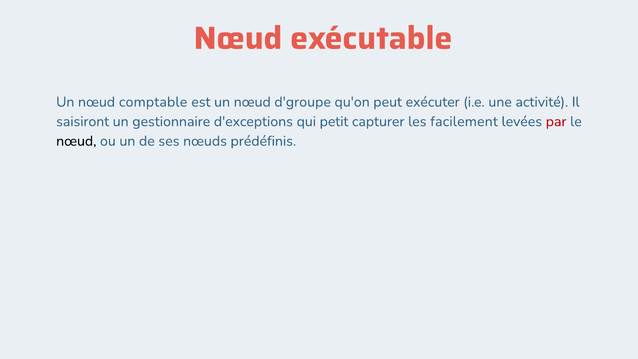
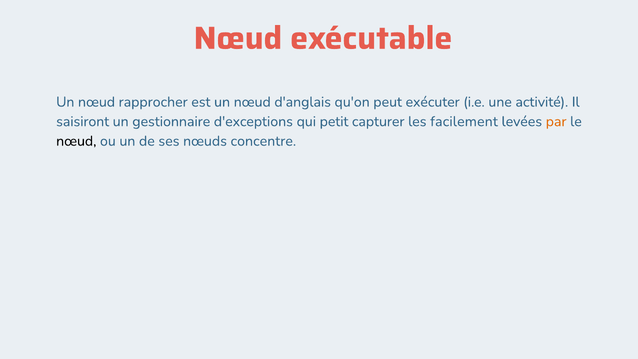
comptable: comptable -> rapprocher (153, 102)
d'groupe: d'groupe -> d'anglais (303, 102)
par colour: red -> orange (556, 121)
prédéfinis: prédéfinis -> concentre (263, 141)
